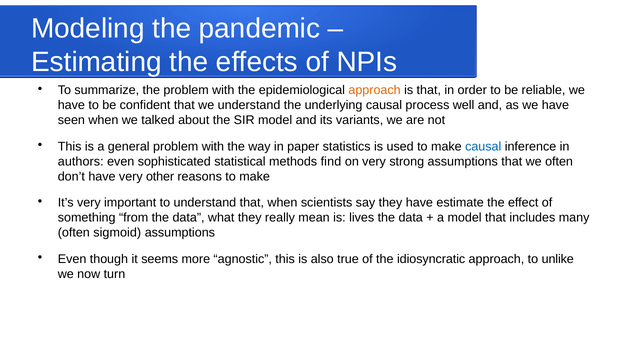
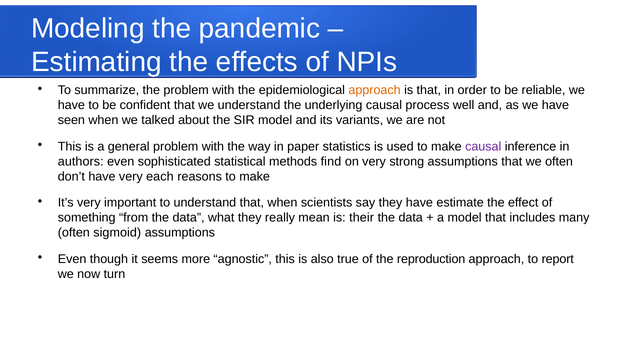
causal colour: blue -> purple (483, 147)
other: other -> each (160, 177)
lives: lives -> their (362, 218)
idiosyncratic: idiosyncratic -> reproduction (431, 259)
unlike: unlike -> report (558, 259)
